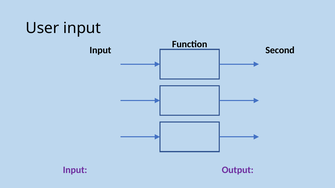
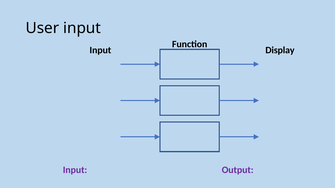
Second: Second -> Display (280, 50)
